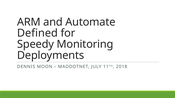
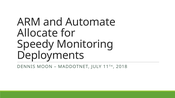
Defined: Defined -> Allocate (37, 33)
